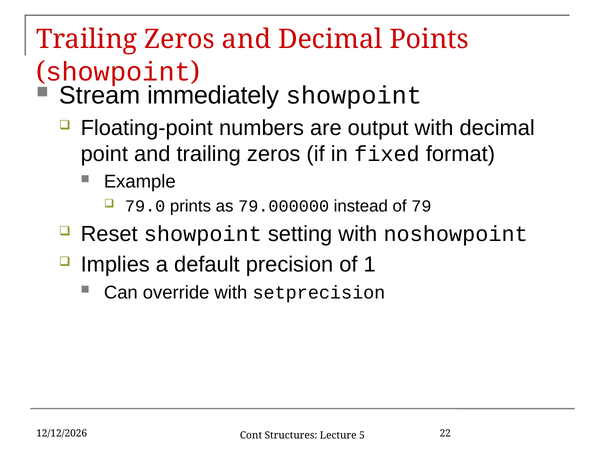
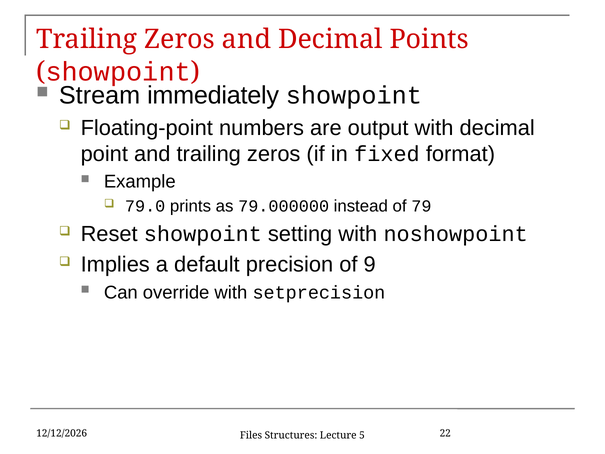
1: 1 -> 9 (370, 265)
Cont: Cont -> Files (251, 435)
